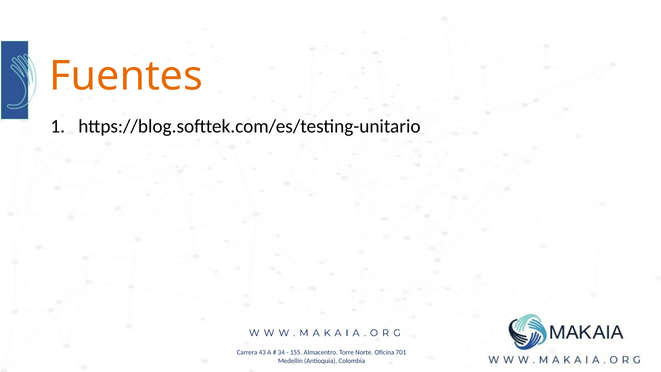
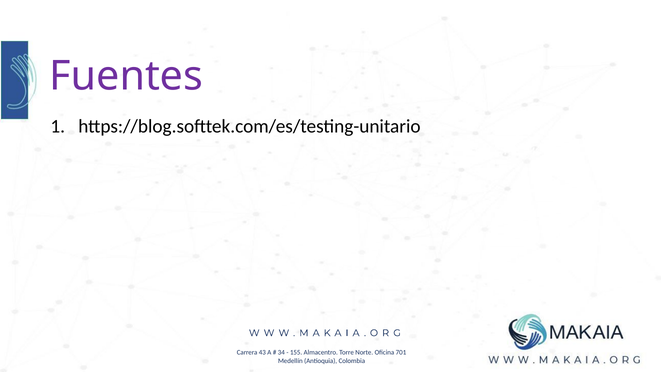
Fuentes colour: orange -> purple (126, 76)
